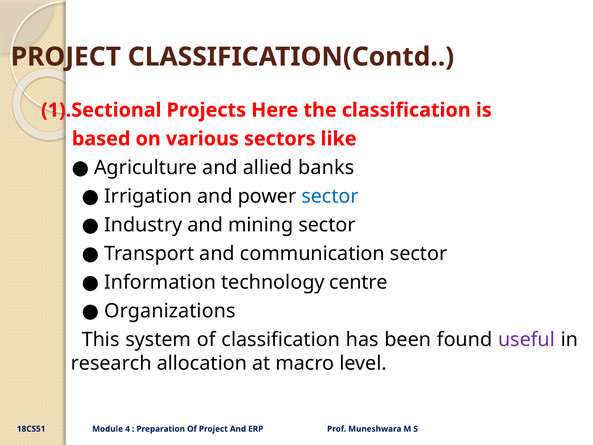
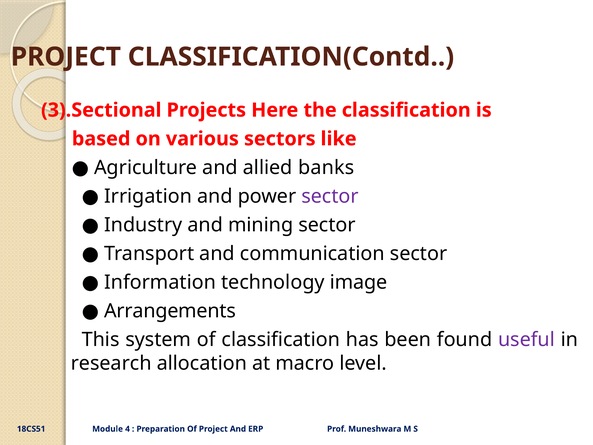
1).Sectional: 1).Sectional -> 3).Sectional (101, 110)
sector colour: blue -> purple (330, 196)
centre: centre -> image (358, 282)
Organizations: Organizations -> Arrangements (170, 311)
